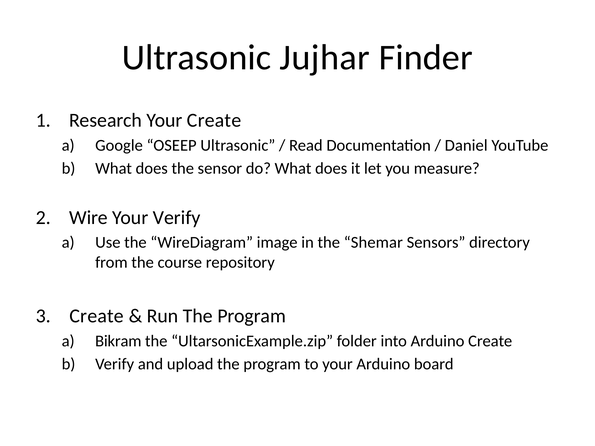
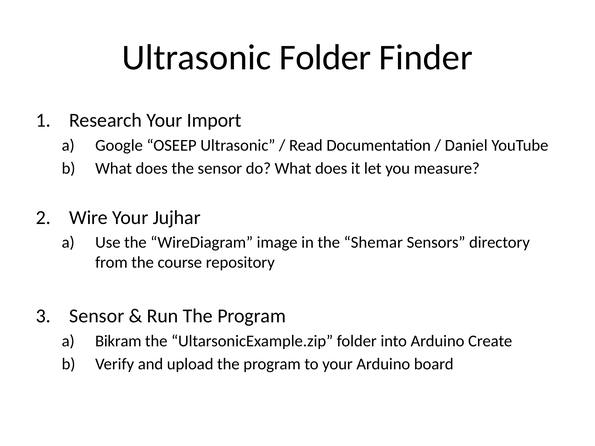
Ultrasonic Jujhar: Jujhar -> Folder (325, 58)
Your Create: Create -> Import (214, 120)
Your Verify: Verify -> Jujhar (177, 218)
Create: Create -> Sensor (97, 316)
